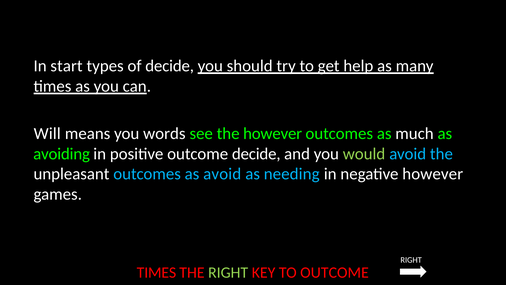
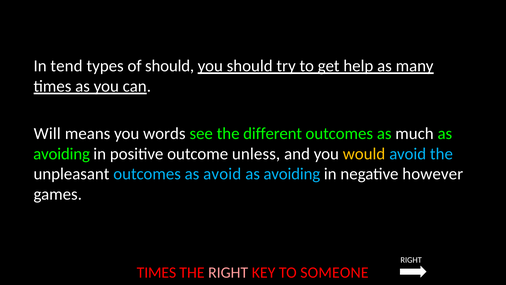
start: start -> tend (66, 66)
of decide: decide -> should (170, 66)
the however: however -> different (273, 133)
outcome decide: decide -> unless (256, 154)
would colour: light green -> yellow (364, 154)
needing: needing -> avoiding (292, 174)
RIGHT colour: light green -> pink (228, 272)
TO OUTCOME: OUTCOME -> SOMEONE (334, 272)
